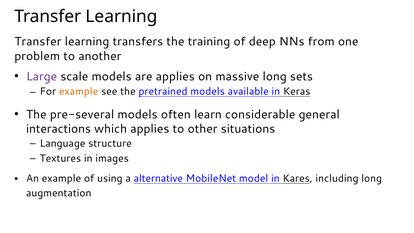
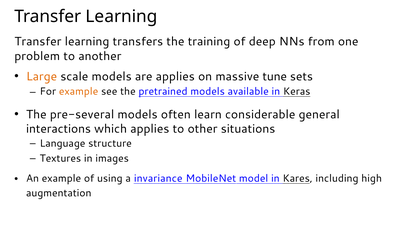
Large colour: purple -> orange (42, 77)
massive long: long -> tune (275, 77)
alternative: alternative -> invariance (158, 178)
including long: long -> high (372, 178)
